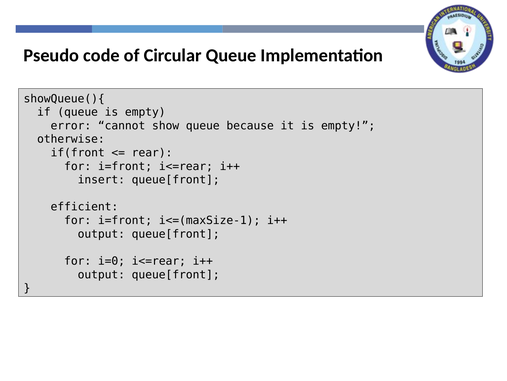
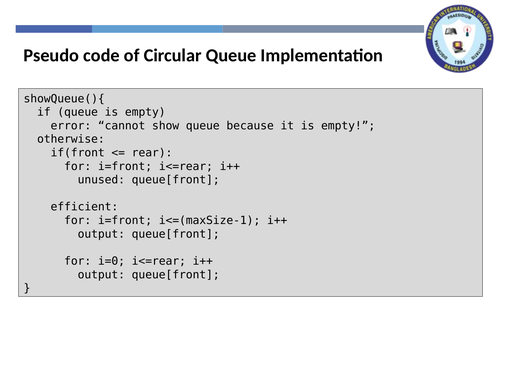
insert: insert -> unused (101, 180)
